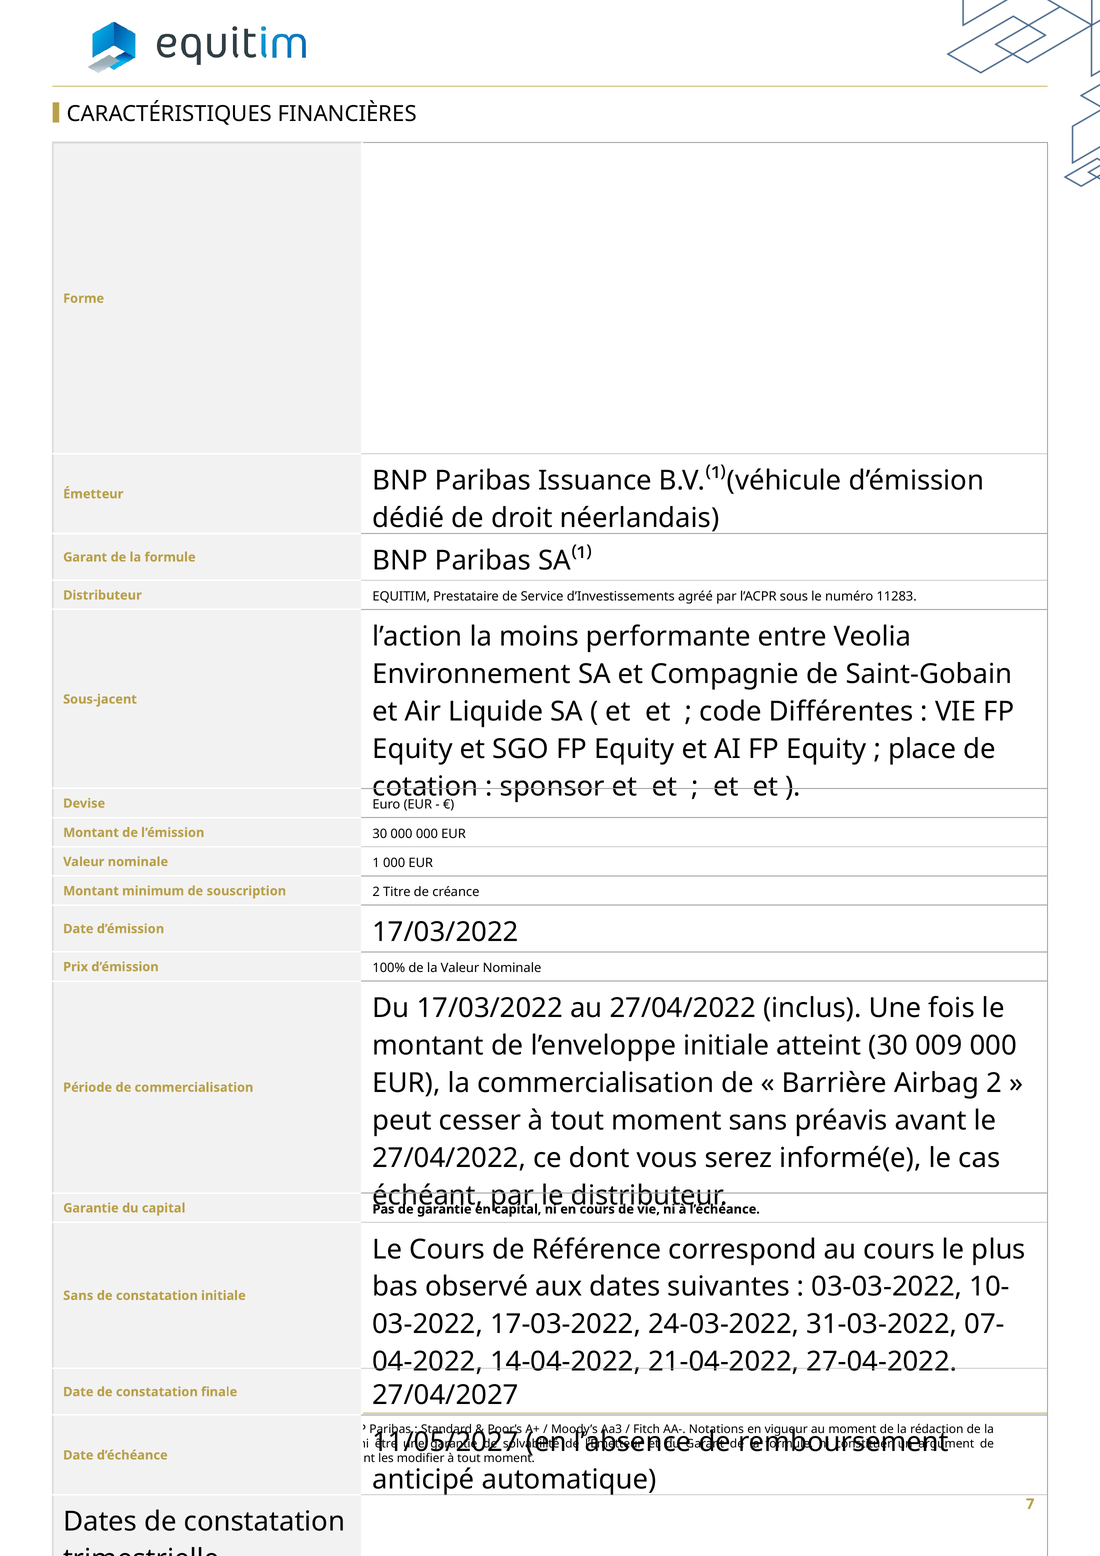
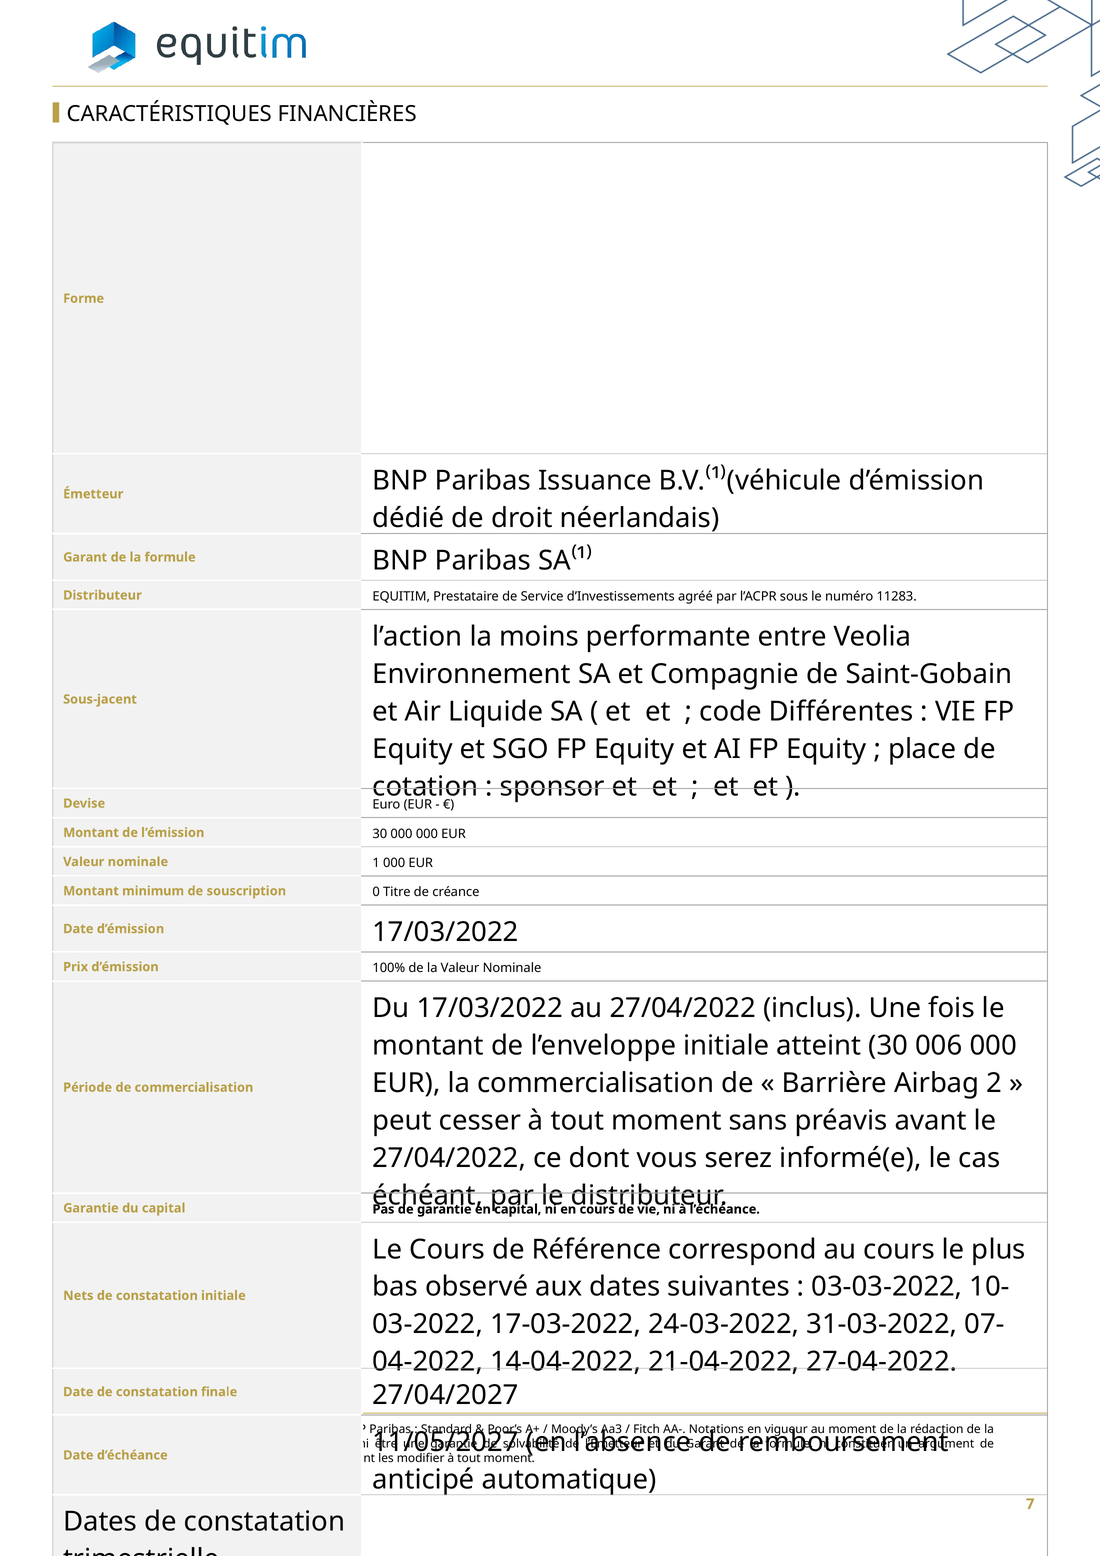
souscription 2: 2 -> 0 (376, 892)
009: 009 -> 006 (939, 1045)
Sans: Sans -> Nets (78, 1295)
